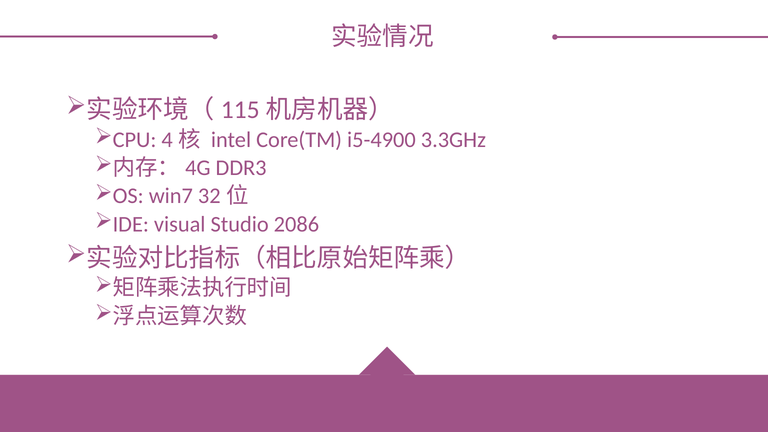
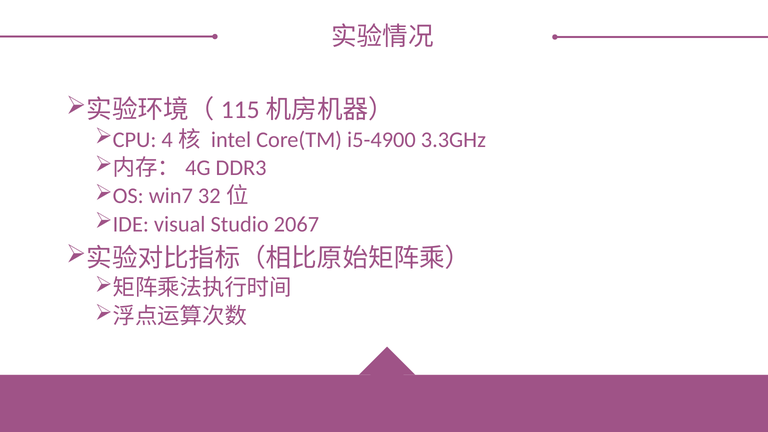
2086: 2086 -> 2067 (296, 224)
